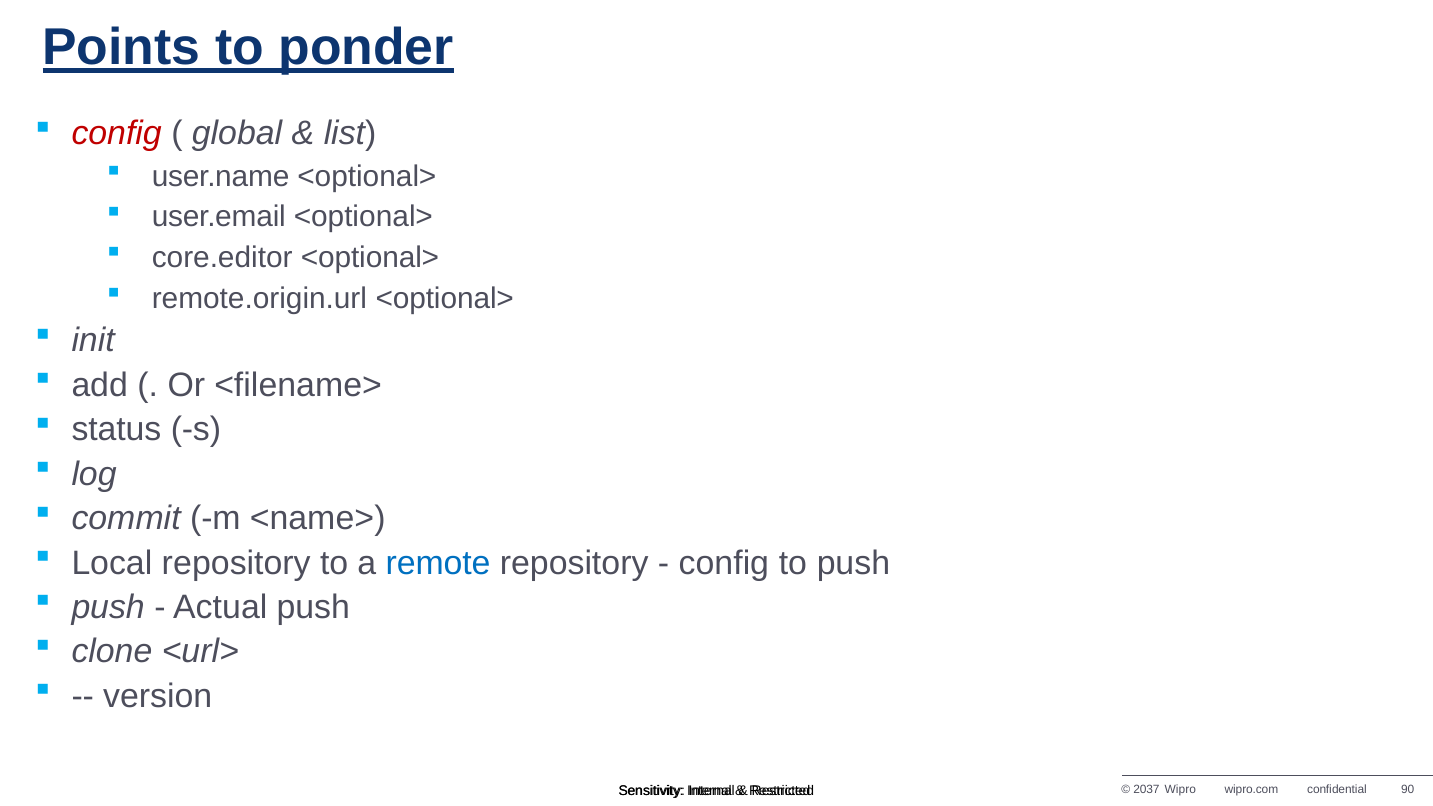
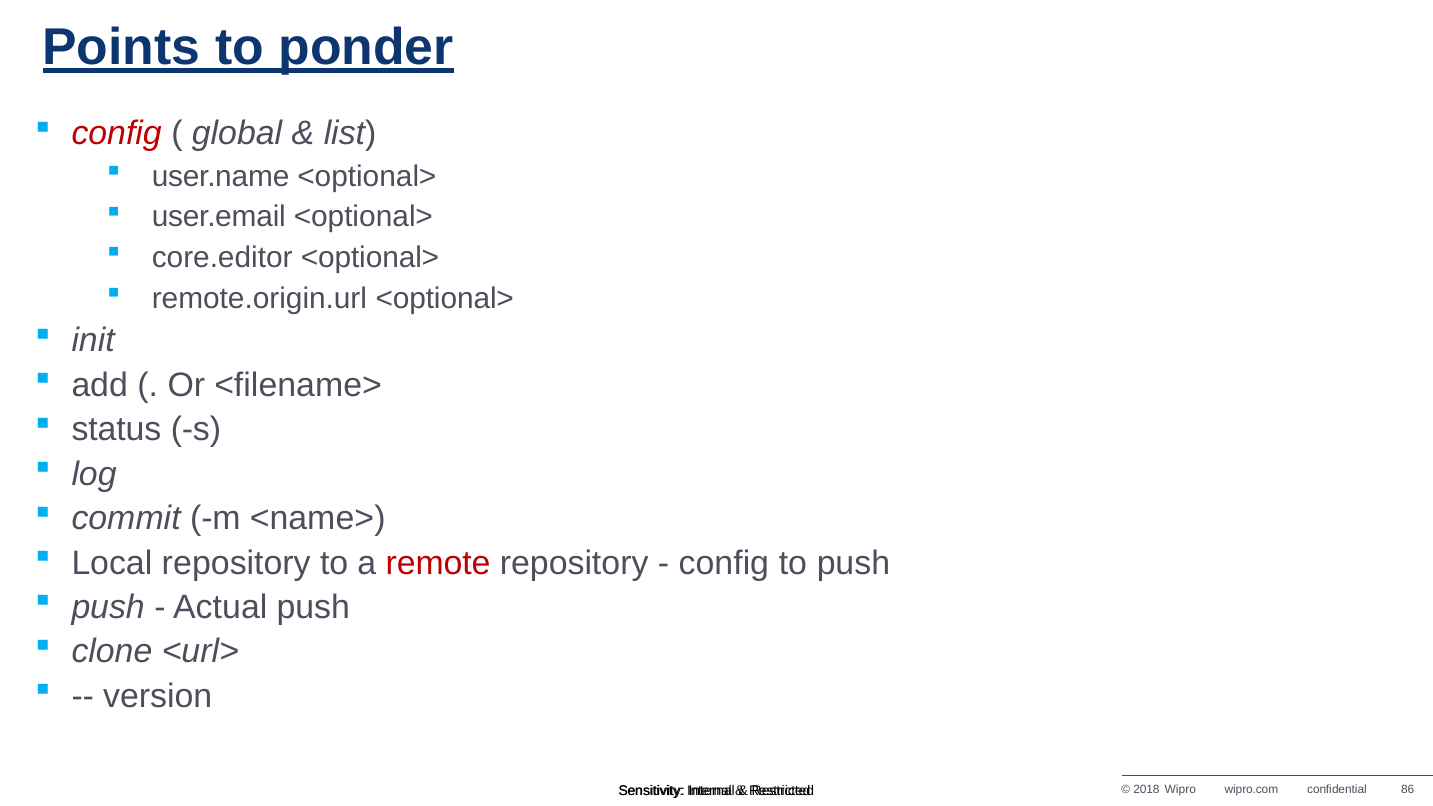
remote colour: blue -> red (438, 563)
2037: 2037 -> 2018 (1146, 790)
90: 90 -> 86 (1408, 790)
